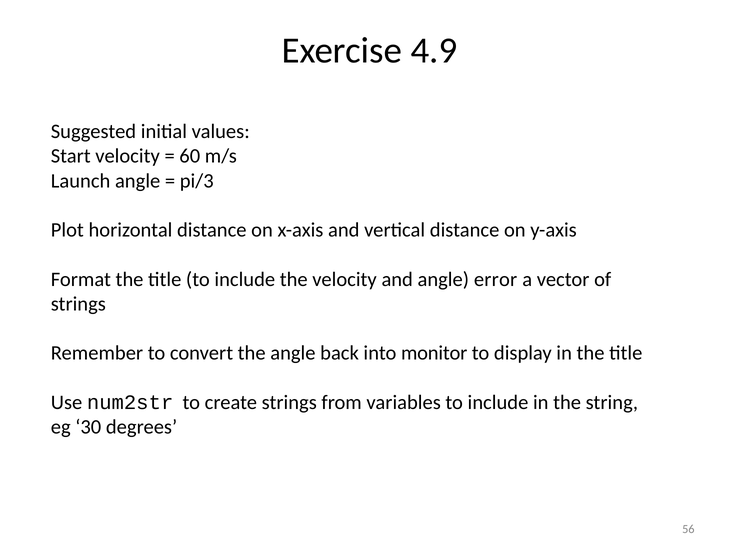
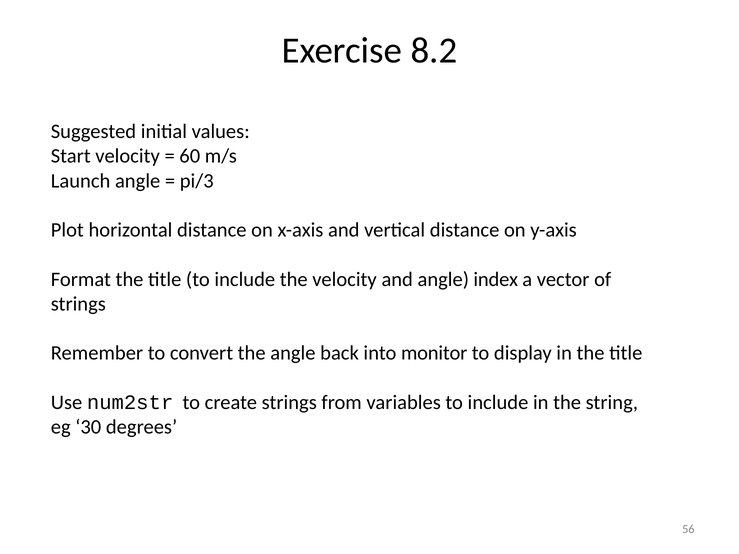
4.9: 4.9 -> 8.2 (434, 51)
error: error -> index (496, 279)
